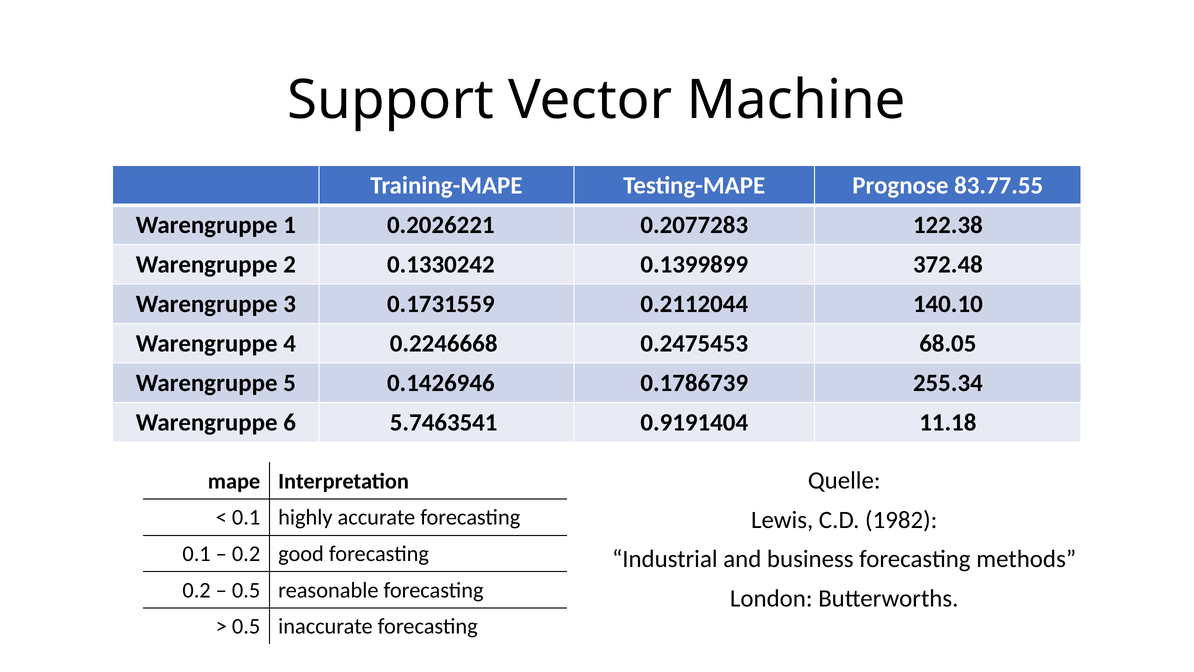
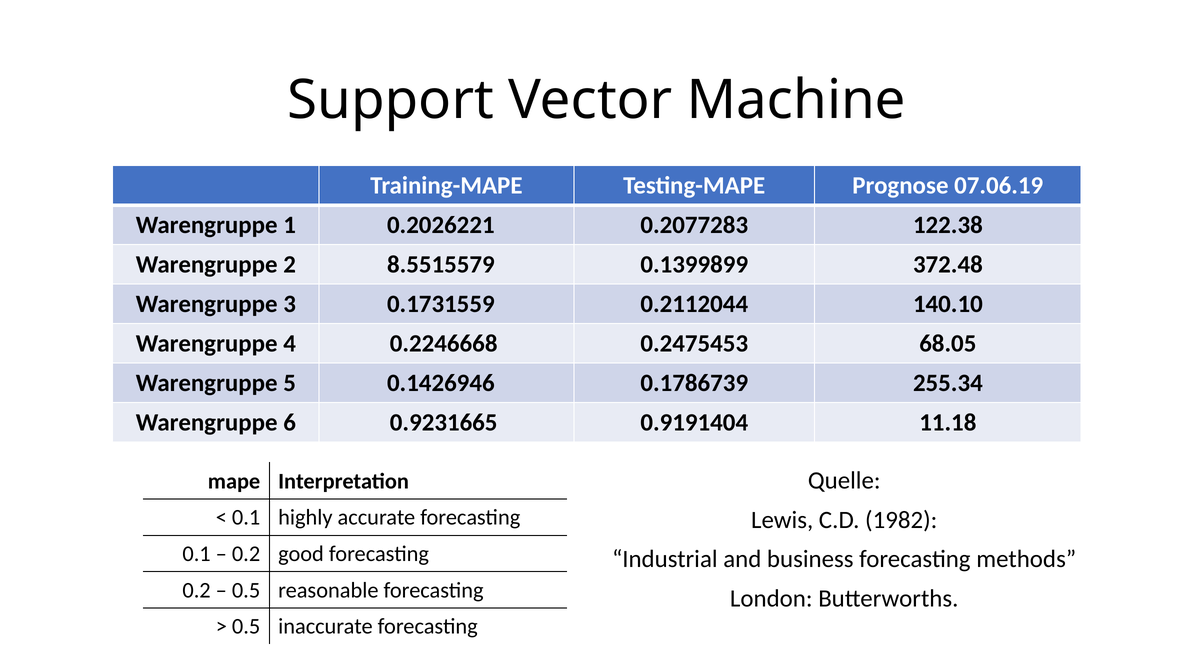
83.77.55: 83.77.55 -> 07.06.19 (999, 186)
0.1330242: 0.1330242 -> 8.5515579 (441, 264)
5.7463541: 5.7463541 -> 0.9231665 (444, 422)
